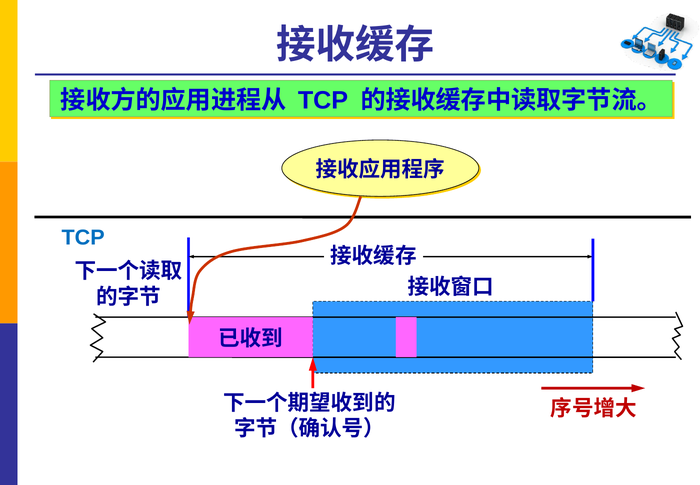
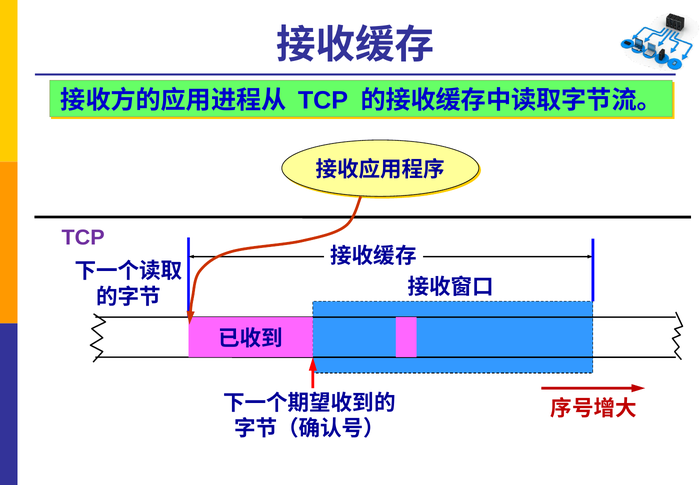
TCP colour: blue -> purple (83, 238)
